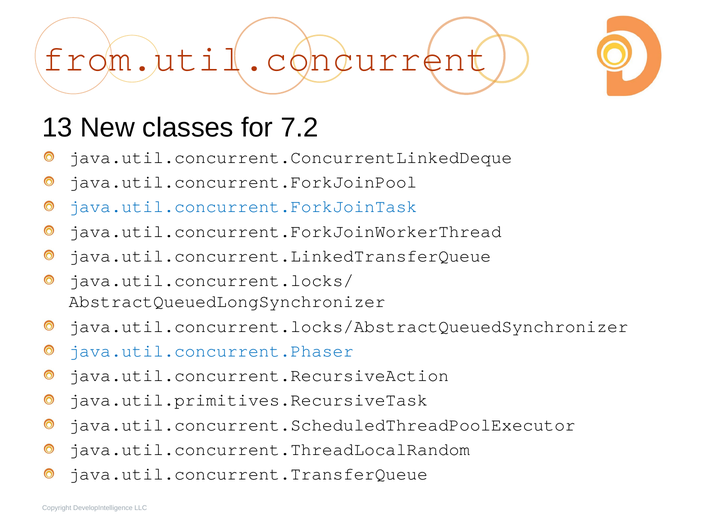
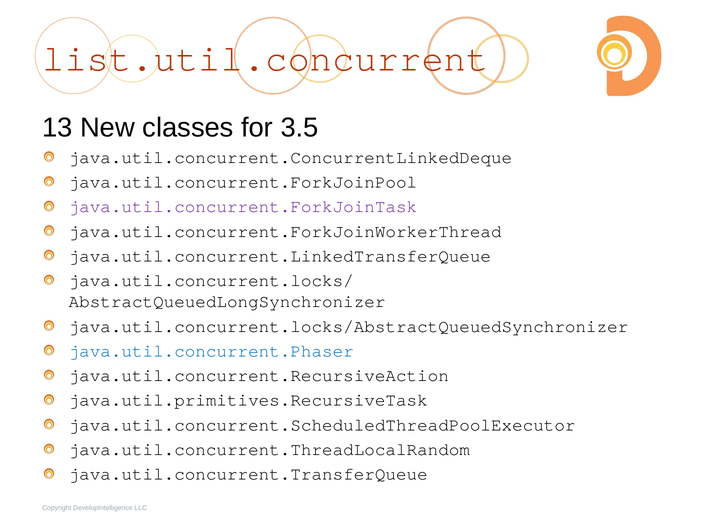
from.util.concurrent: from.util.concurrent -> list.util.concurrent (265, 58)
7.2: 7.2 -> 3.5 (300, 127)
java.util.concurrent.ForkJoinTask colour: blue -> purple (243, 207)
